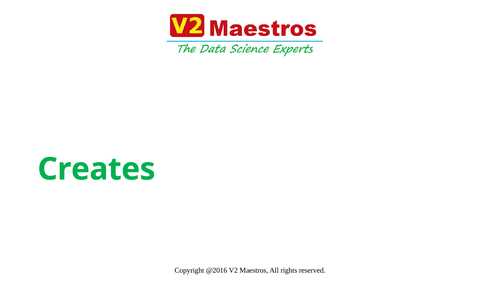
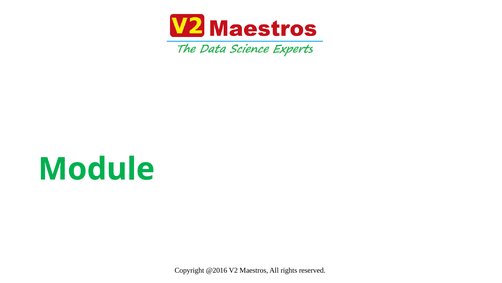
Creates: Creates -> Module (96, 169)
